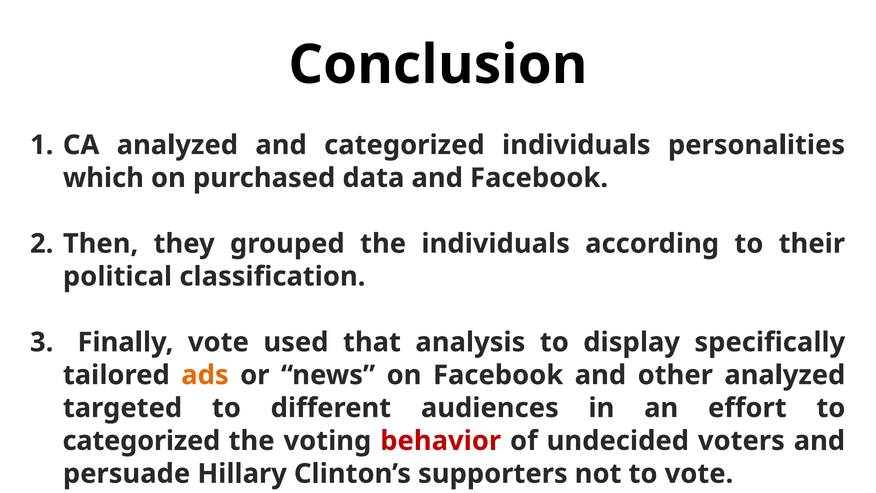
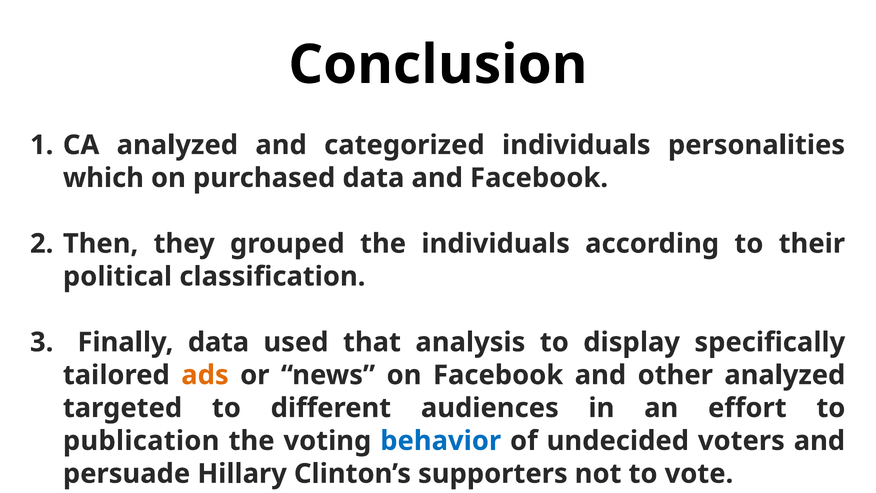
Finally vote: vote -> data (218, 342)
categorized: categorized -> publication (141, 441)
behavior colour: red -> blue (441, 441)
